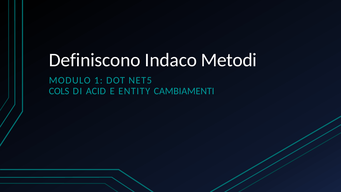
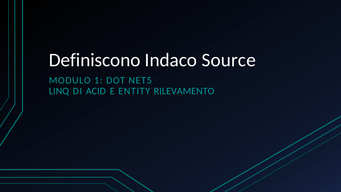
Metodi: Metodi -> Source (229, 60)
COLS: COLS -> LINQ (59, 91)
CAMBIAMENTI: CAMBIAMENTI -> RILEVAMENTO (184, 91)
